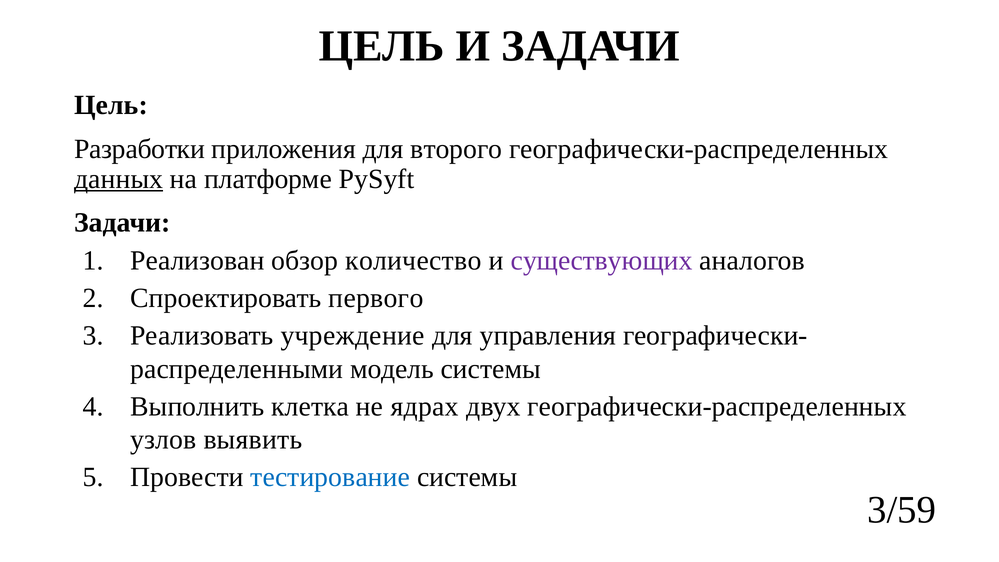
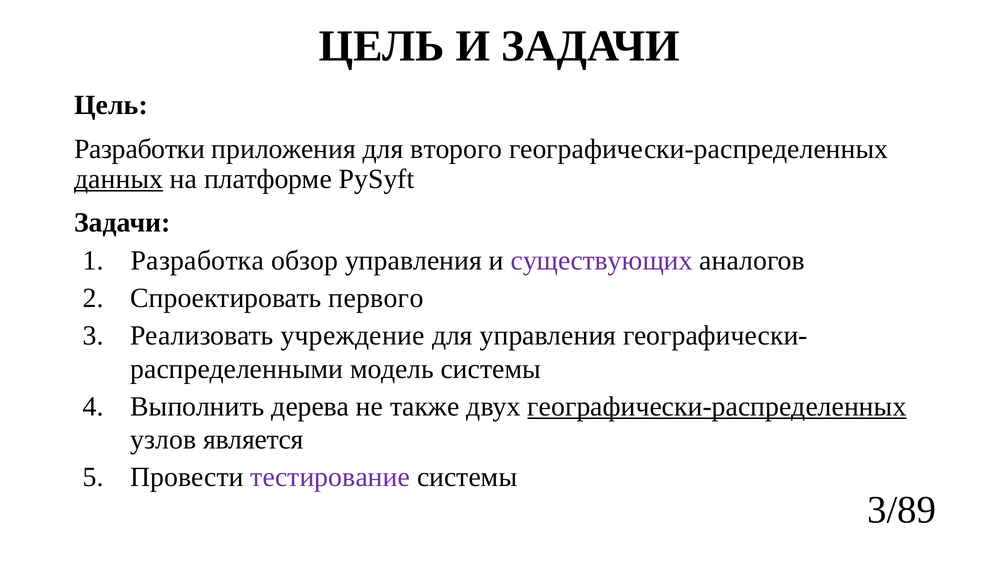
Реализован: Реализован -> Разработка (197, 261)
обзор количество: количество -> управления (413, 261)
клетка: клетка -> дерева (310, 406)
ядрах: ядрах -> также (425, 406)
географически-распределенных underline: none -> present (717, 406)
выявить: выявить -> является (253, 440)
тестирование colour: blue -> purple (330, 477)
3/59: 3/59 -> 3/89 (902, 510)
